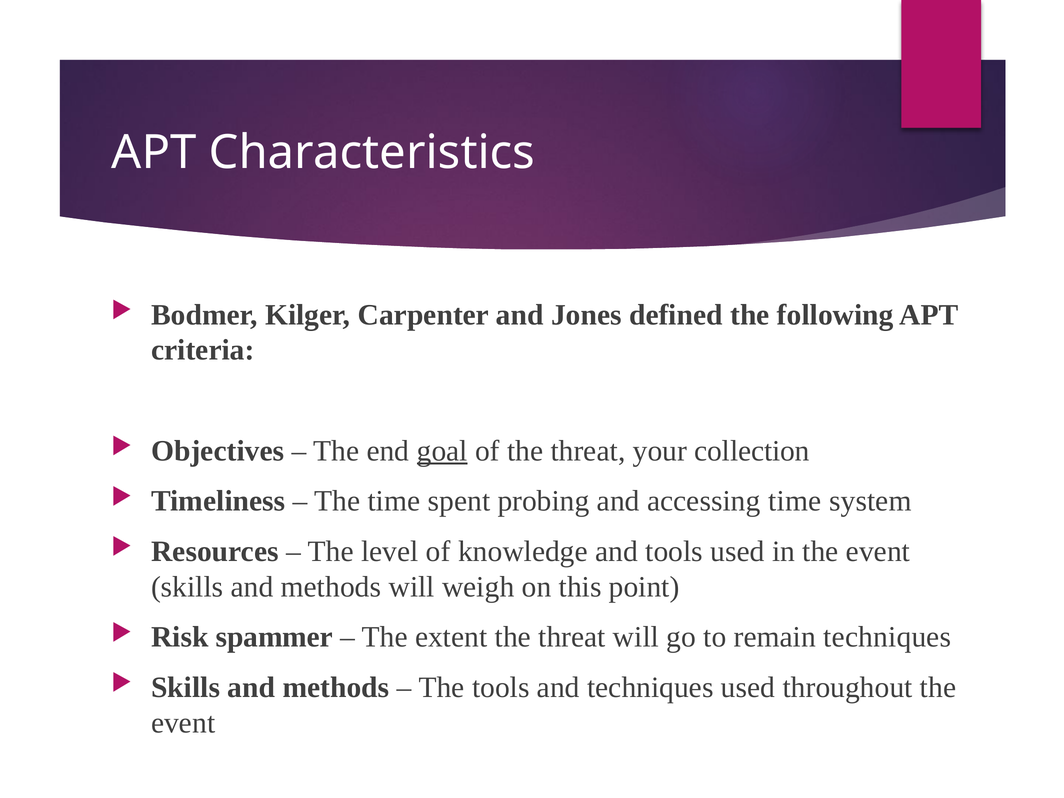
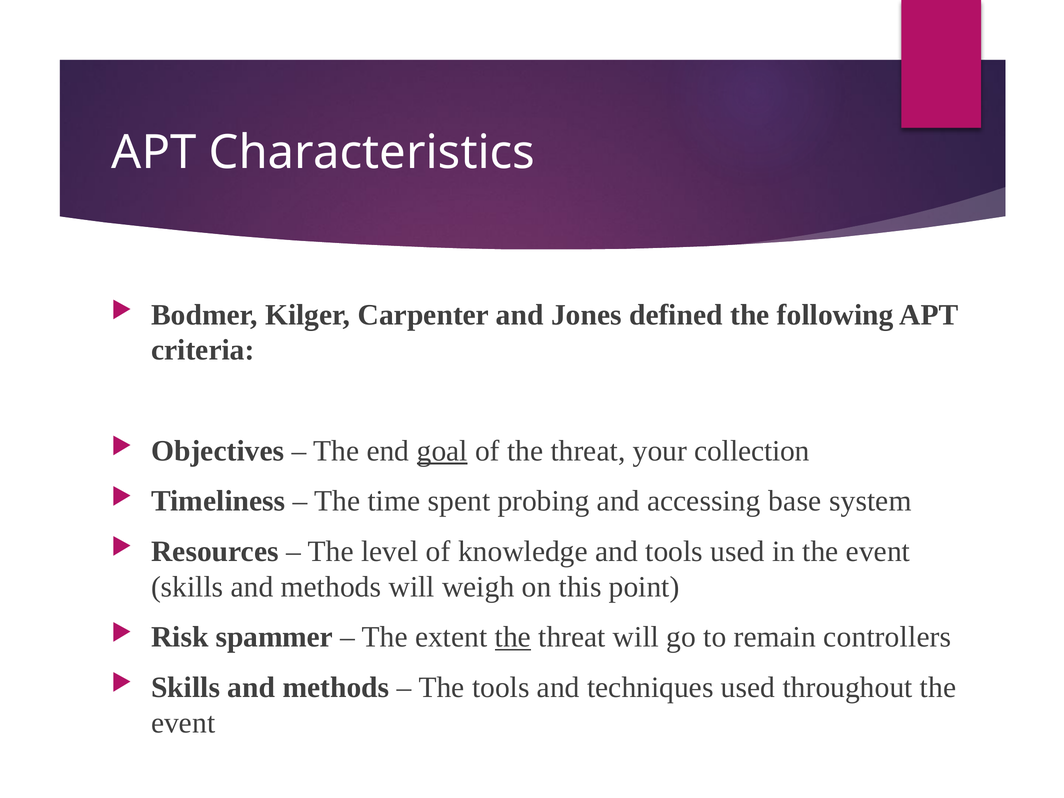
accessing time: time -> base (795, 501)
the underline: none -> present (513, 637)
remain techniques: techniques -> controllers (887, 637)
